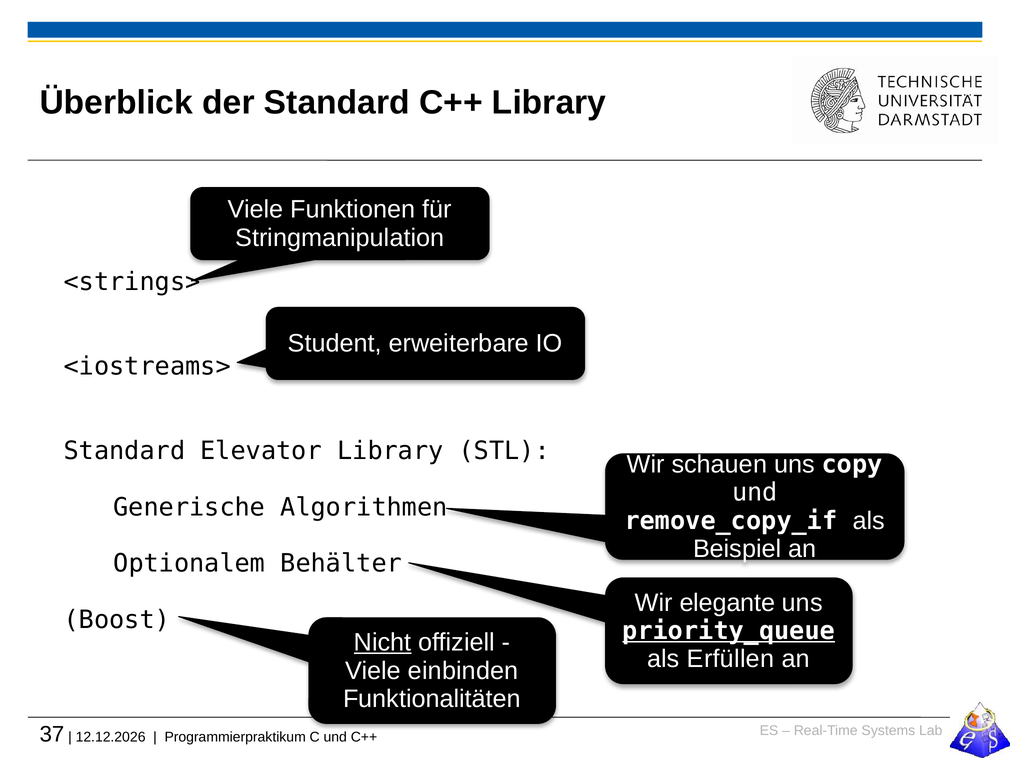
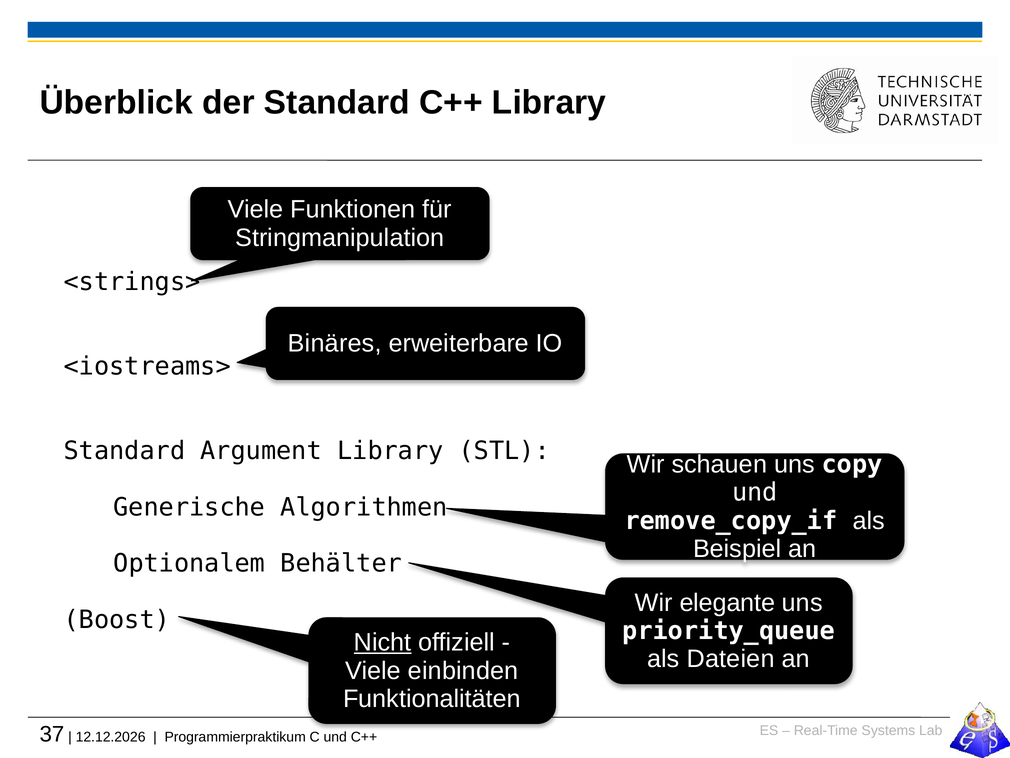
Student: Student -> Binäres (335, 343)
Elevator: Elevator -> Argument (261, 451)
priority_queue underline: present -> none (729, 630)
Erfüllen: Erfüllen -> Dateien (731, 659)
